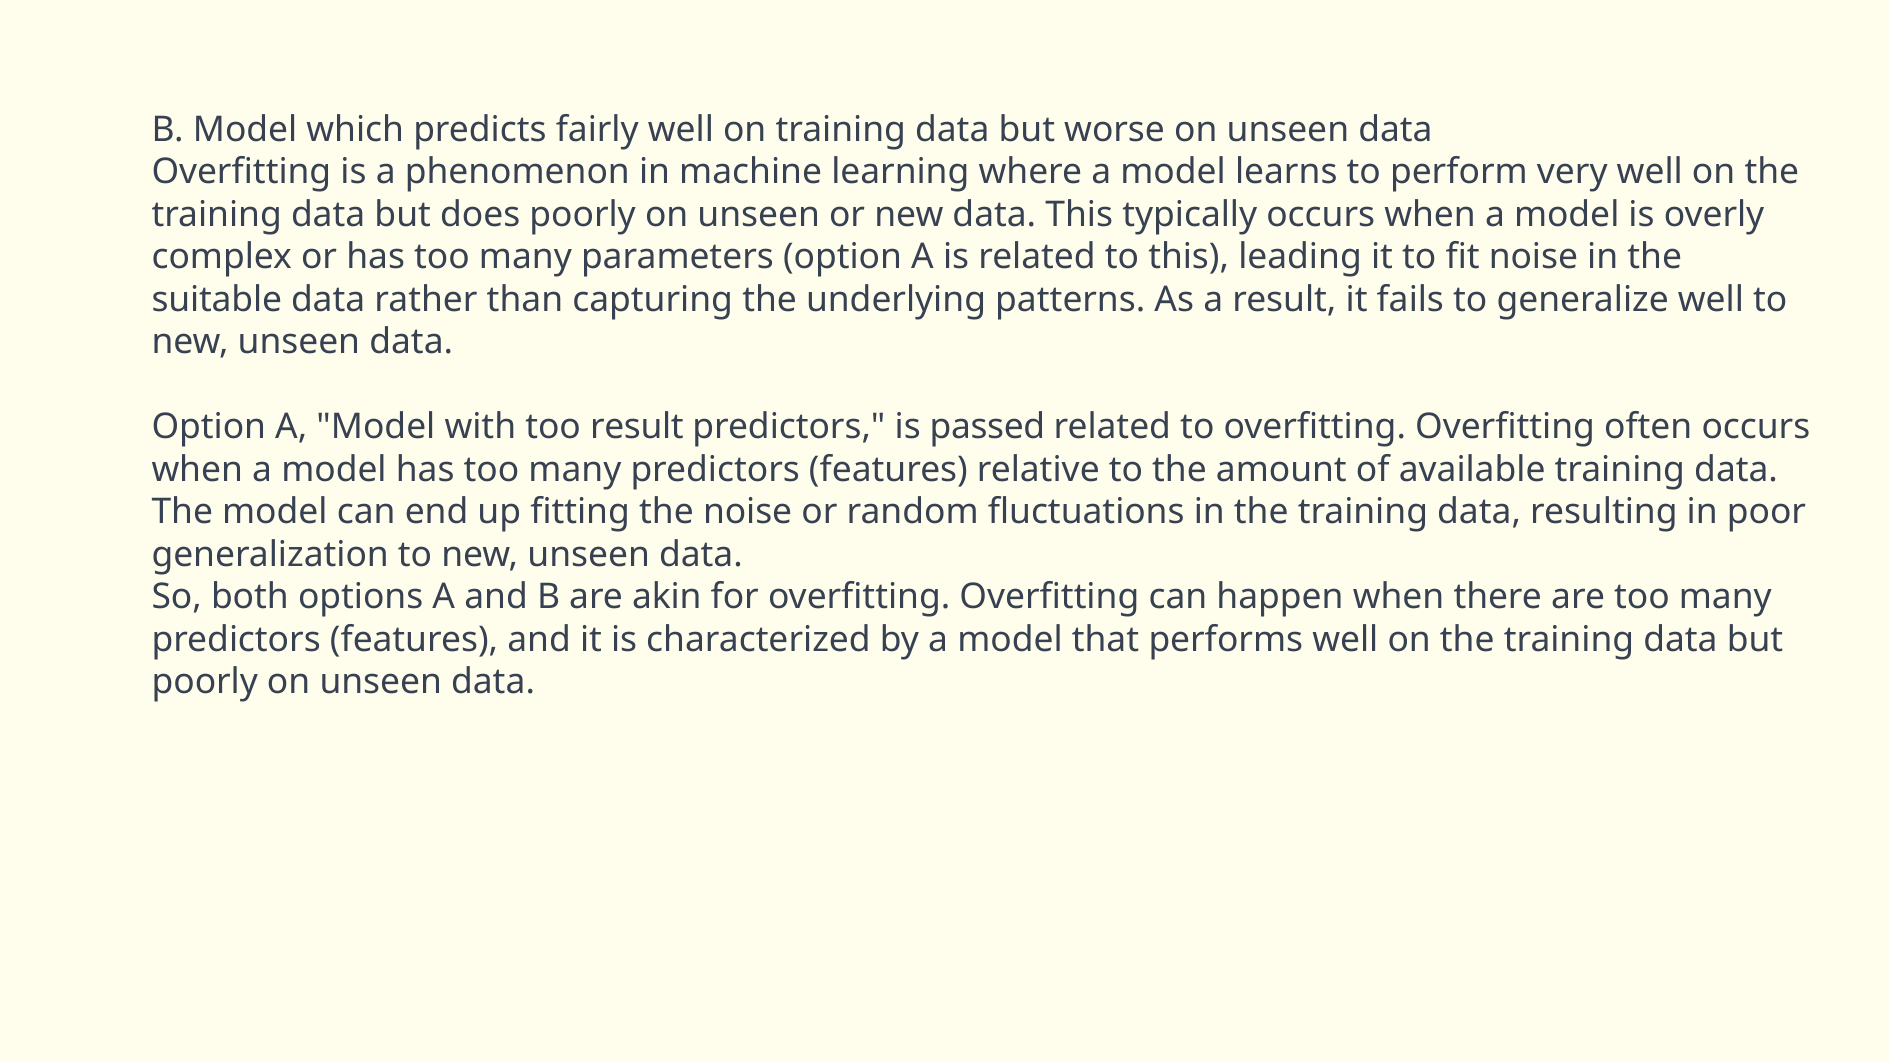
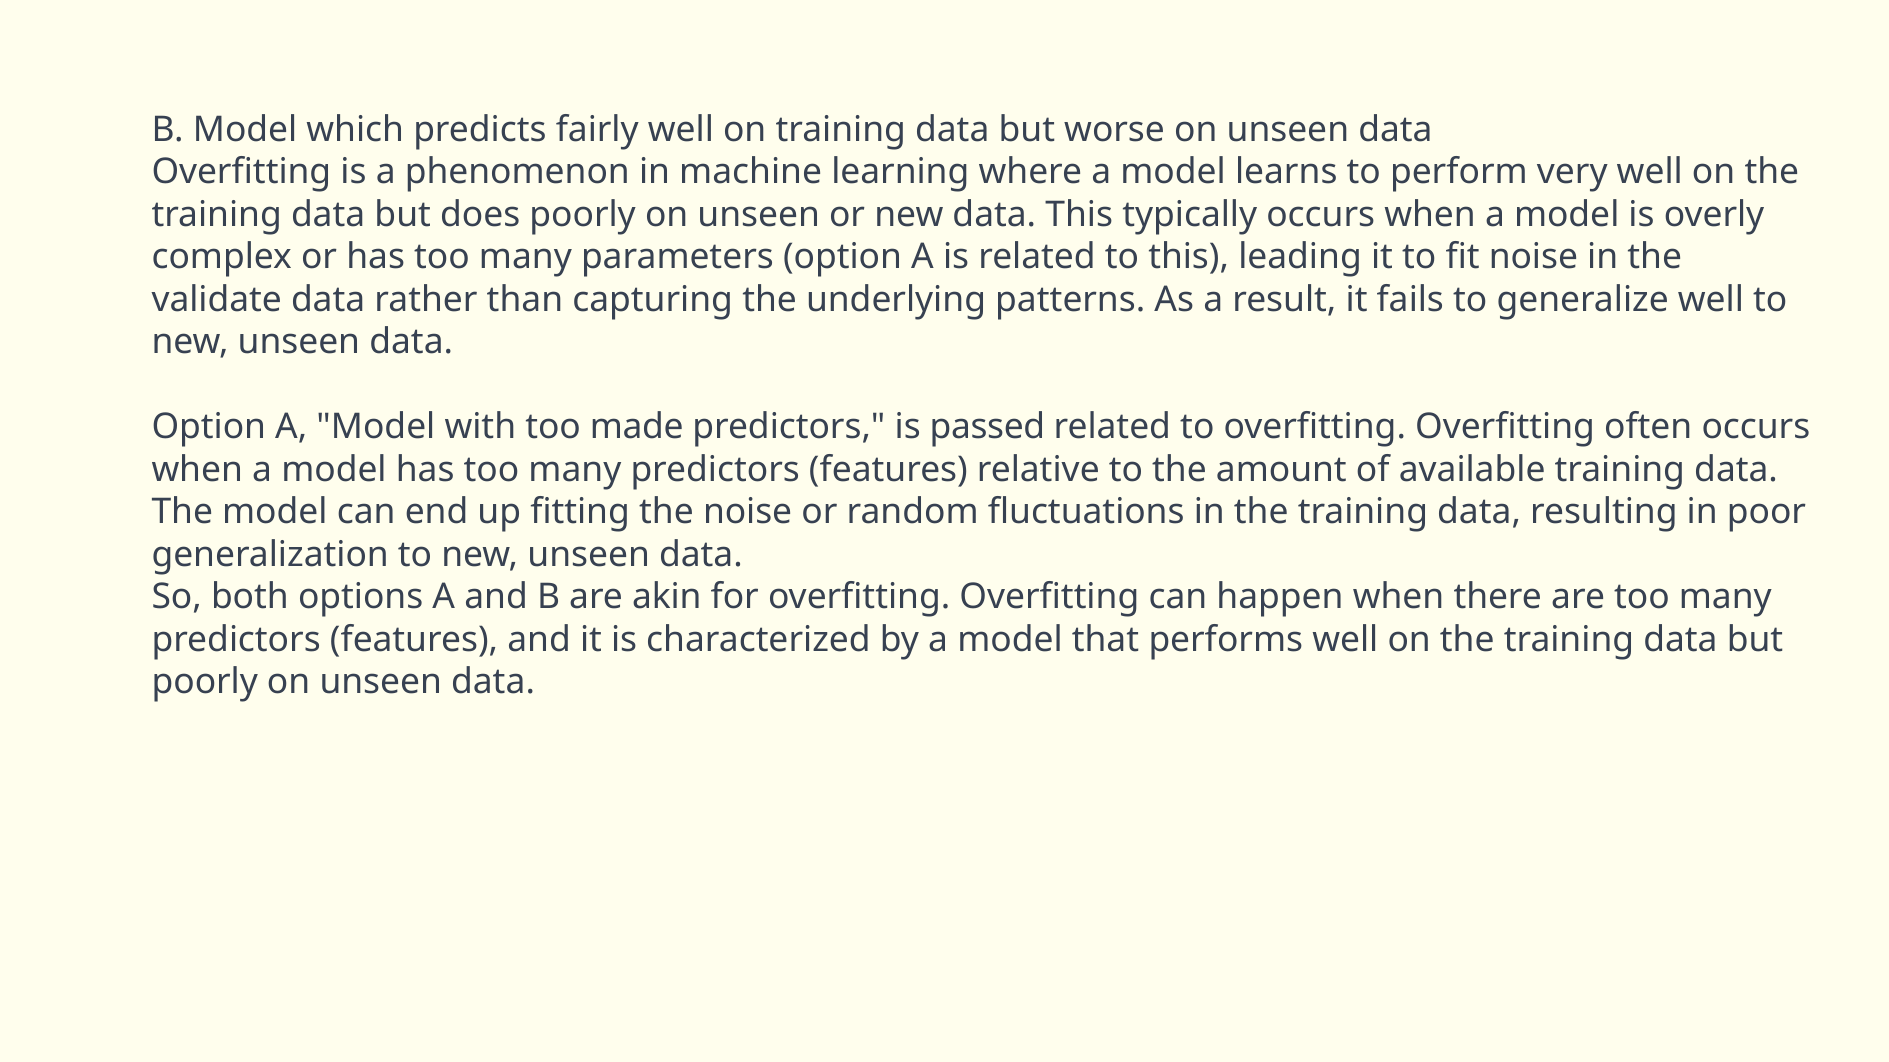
suitable: suitable -> validate (217, 300)
too result: result -> made (637, 427)
